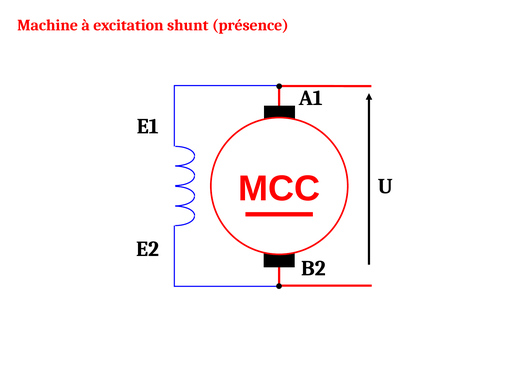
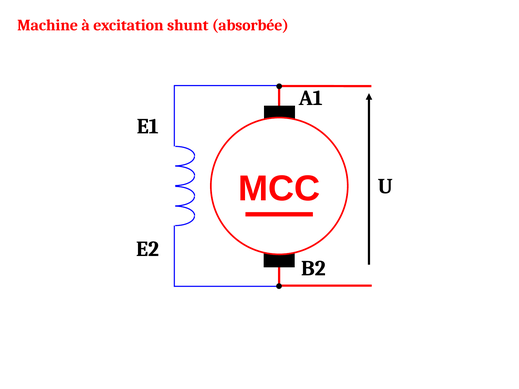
présence: présence -> absorbée (250, 25)
